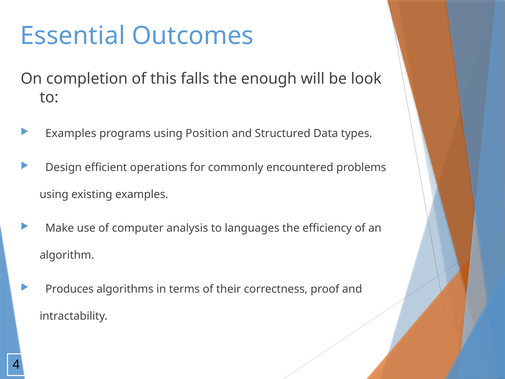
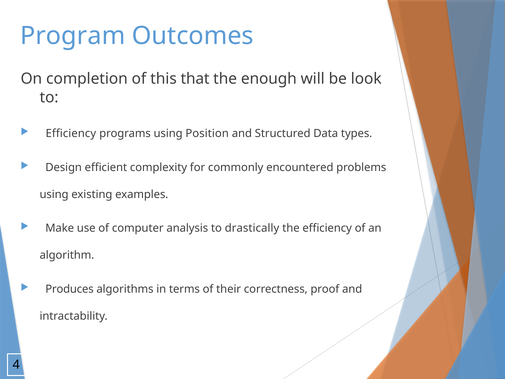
Essential: Essential -> Program (73, 36)
falls: falls -> that (195, 79)
Examples: Examples -> Efficiency (71, 133)
operations: operations -> complexity (159, 167)
languages: languages -> drastically (252, 228)
